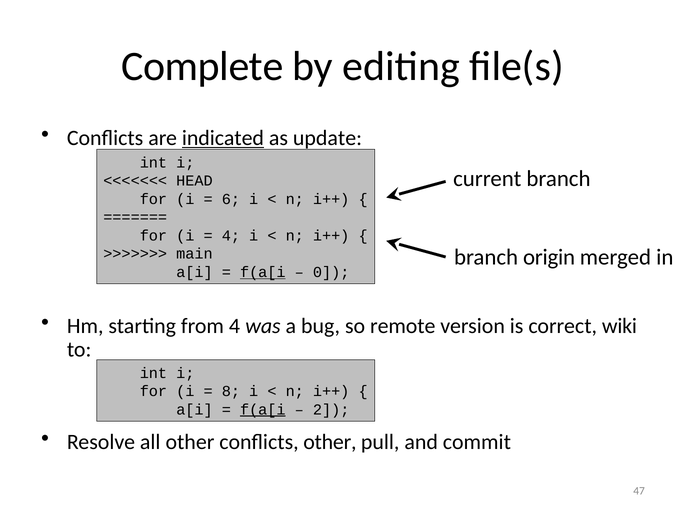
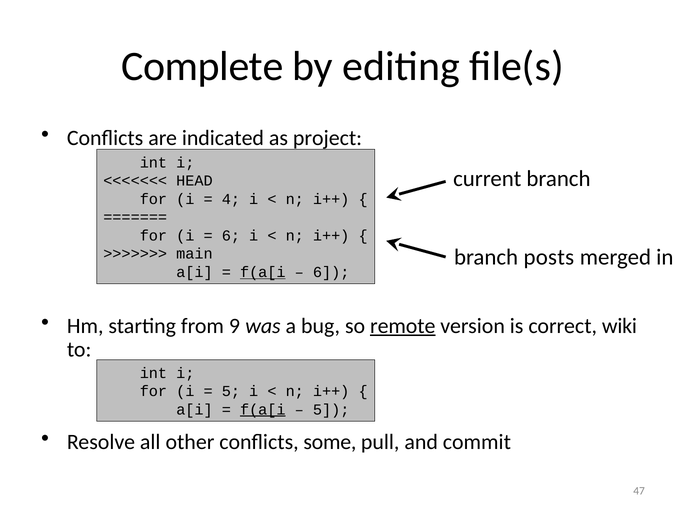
indicated underline: present -> none (223, 138)
update: update -> project (327, 138)
6: 6 -> 4 (231, 199)
4: 4 -> 6 (231, 236)
origin: origin -> posts (549, 258)
0: 0 -> 6 (331, 273)
from 4: 4 -> 9 (234, 326)
remote underline: none -> present (403, 326)
8: 8 -> 5 (231, 392)
2: 2 -> 5 (331, 410)
conflicts other: other -> some (330, 442)
